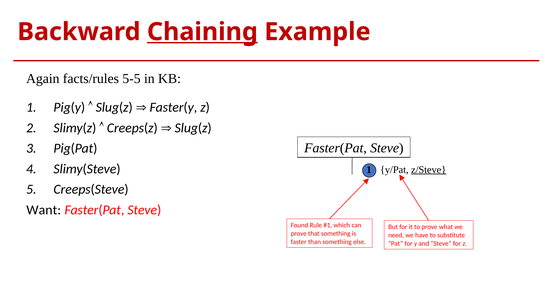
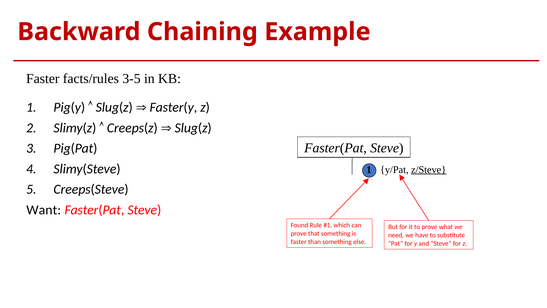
Chaining underline: present -> none (202, 32)
Again: Again -> Faster (43, 79)
5-5: 5-5 -> 3-5 (132, 79)
